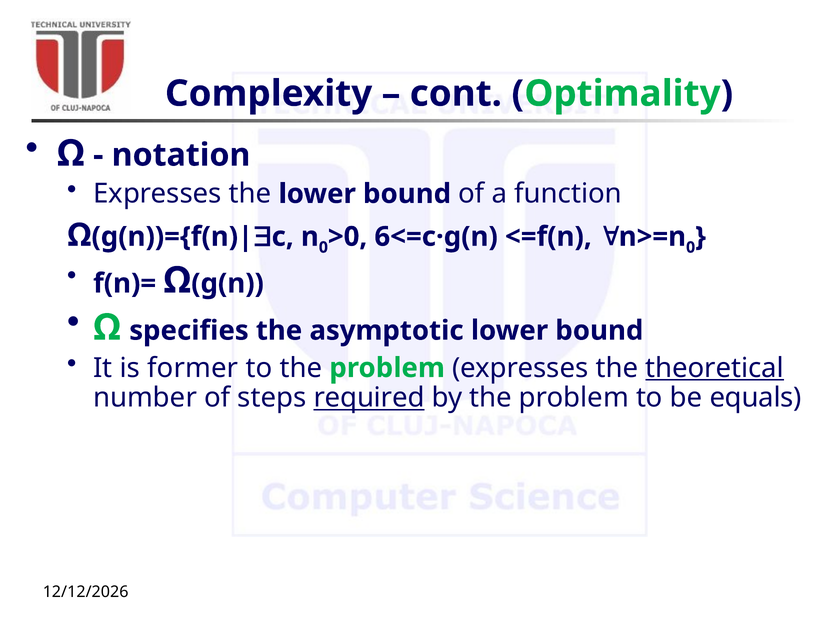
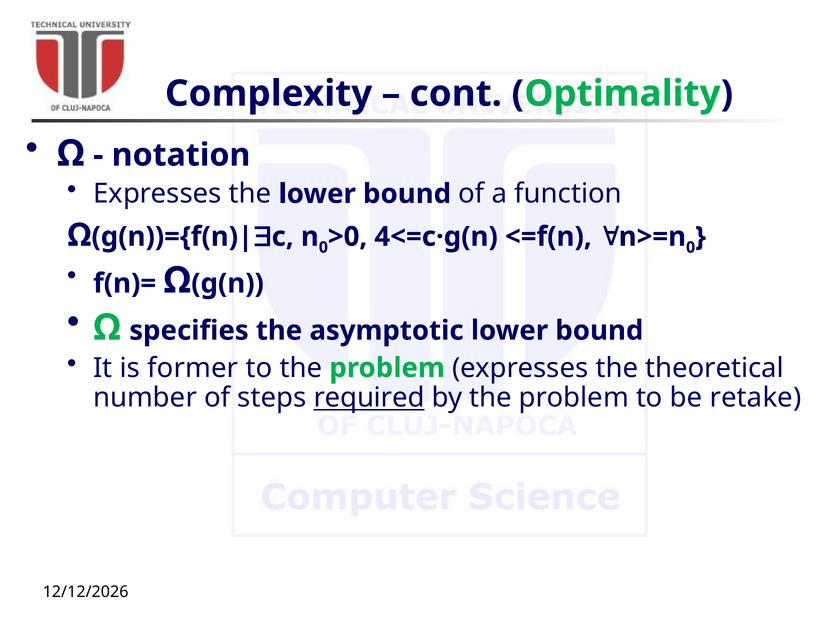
6<=c·g(n: 6<=c·g(n -> 4<=c·g(n (436, 237)
theoretical underline: present -> none (715, 368)
equals: equals -> retake (755, 398)
